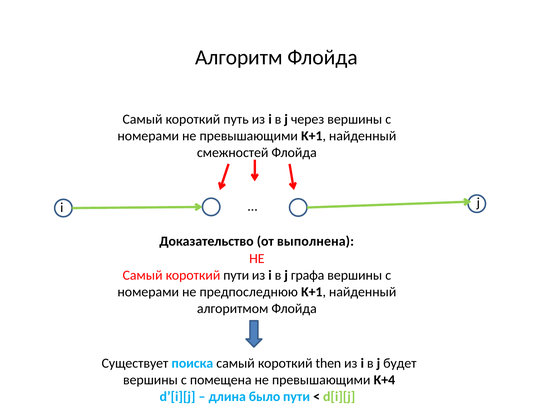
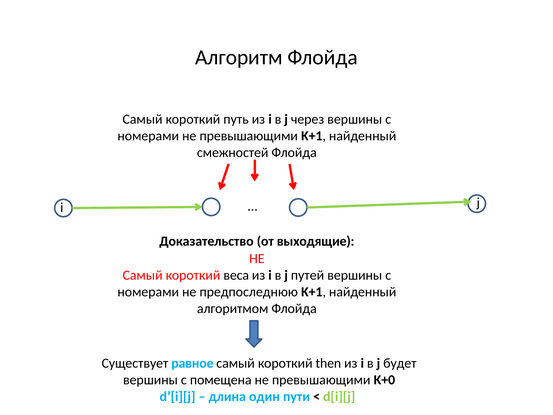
выполнена: выполнена -> выходящие (316, 241)
короткий пути: пути -> веса (236, 275)
графа: графа -> путей (308, 275)
поиска: поиска -> равное (192, 363)
K+4: K+4 -> K+0 (384, 380)
было: было -> один (264, 396)
